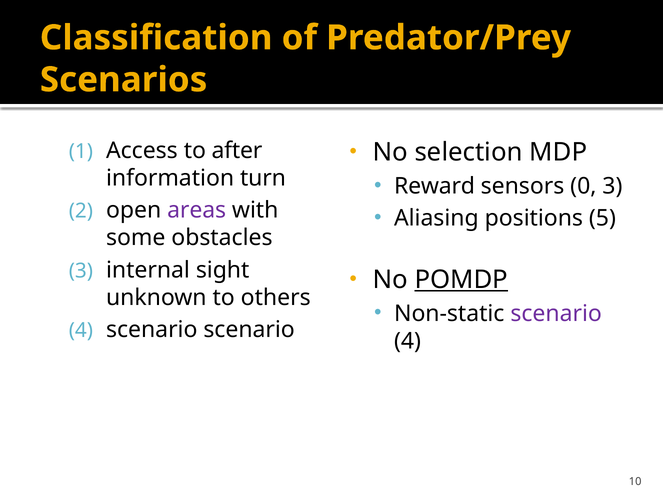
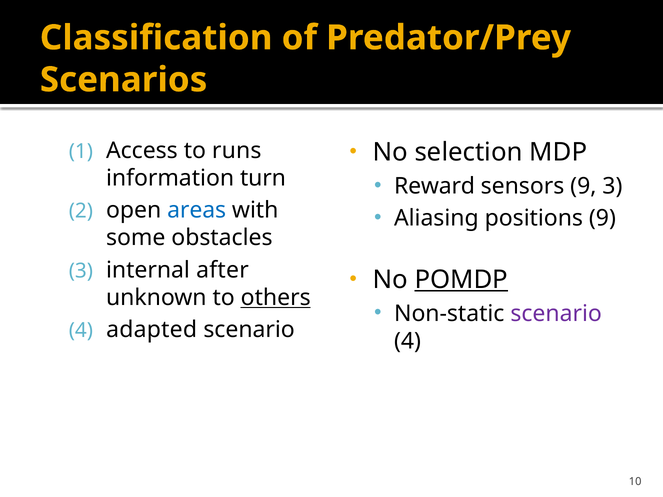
after: after -> runs (237, 151)
sensors 0: 0 -> 9 (583, 186)
areas colour: purple -> blue (197, 210)
positions 5: 5 -> 9 (602, 218)
sight: sight -> after (222, 270)
others underline: none -> present (276, 298)
4 scenario: scenario -> adapted (152, 330)
